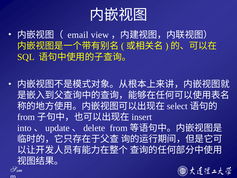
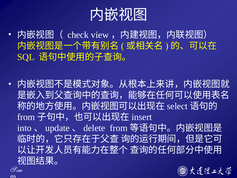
email: email -> check (78, 35)
